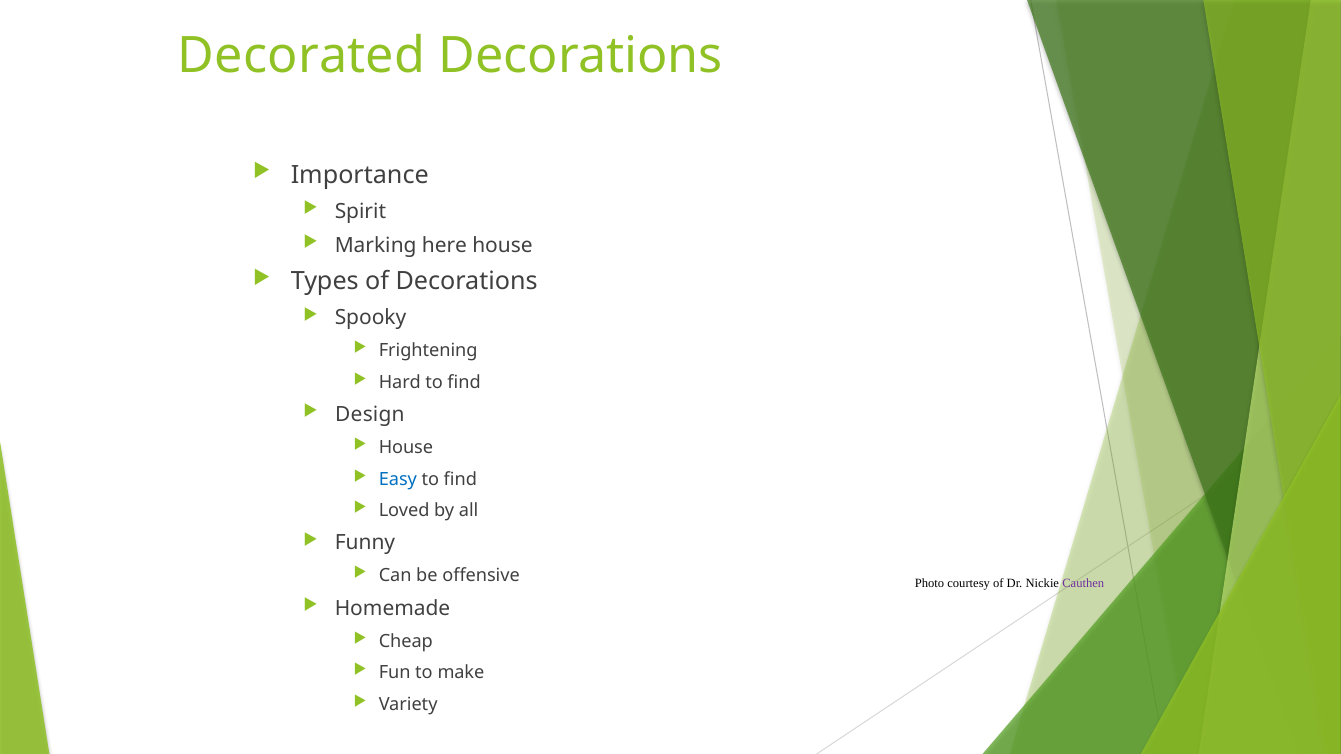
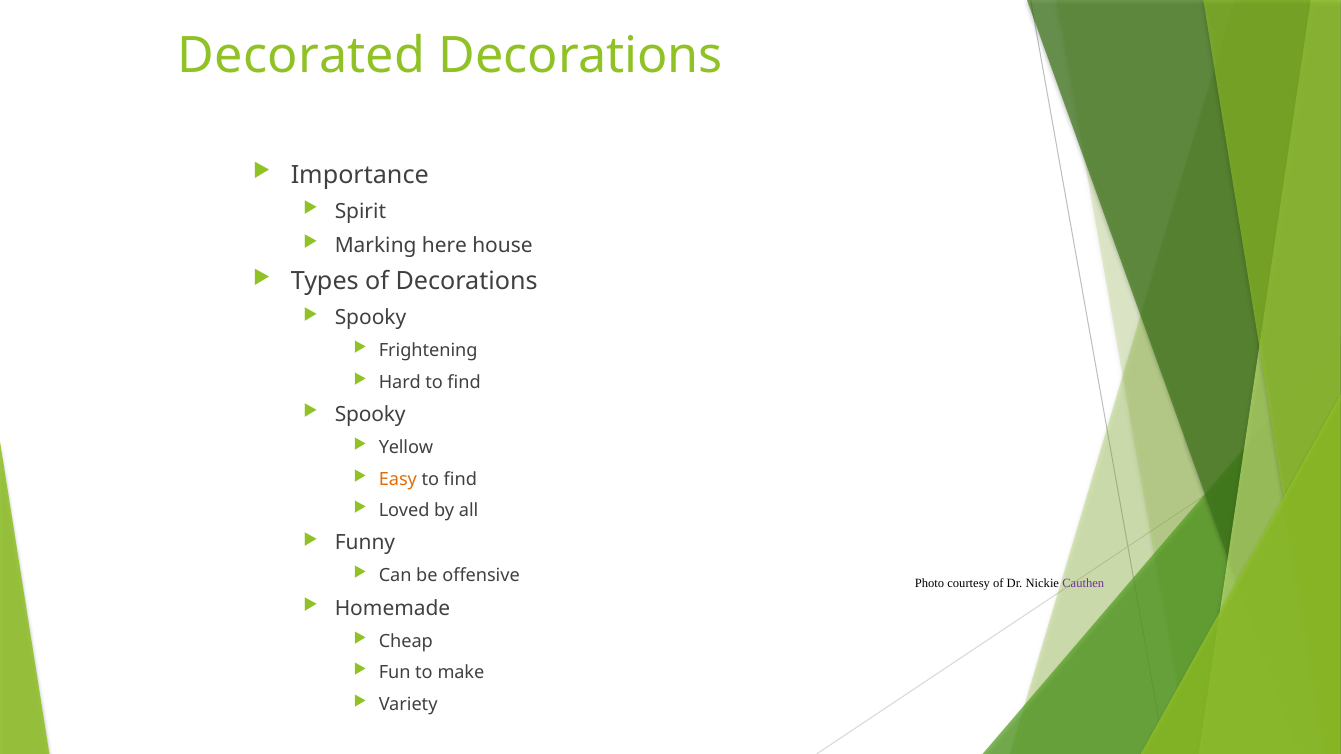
Design: Design -> Spooky (370, 415)
House: House -> Yellow (406, 448)
Easy colour: blue -> orange (398, 479)
